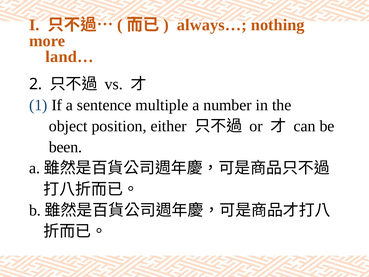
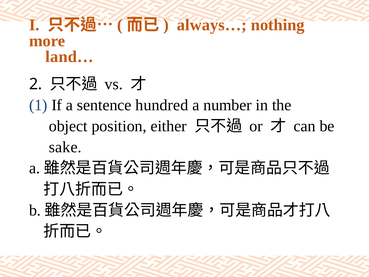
multiple: multiple -> hundred (162, 105)
been: been -> sake (65, 147)
